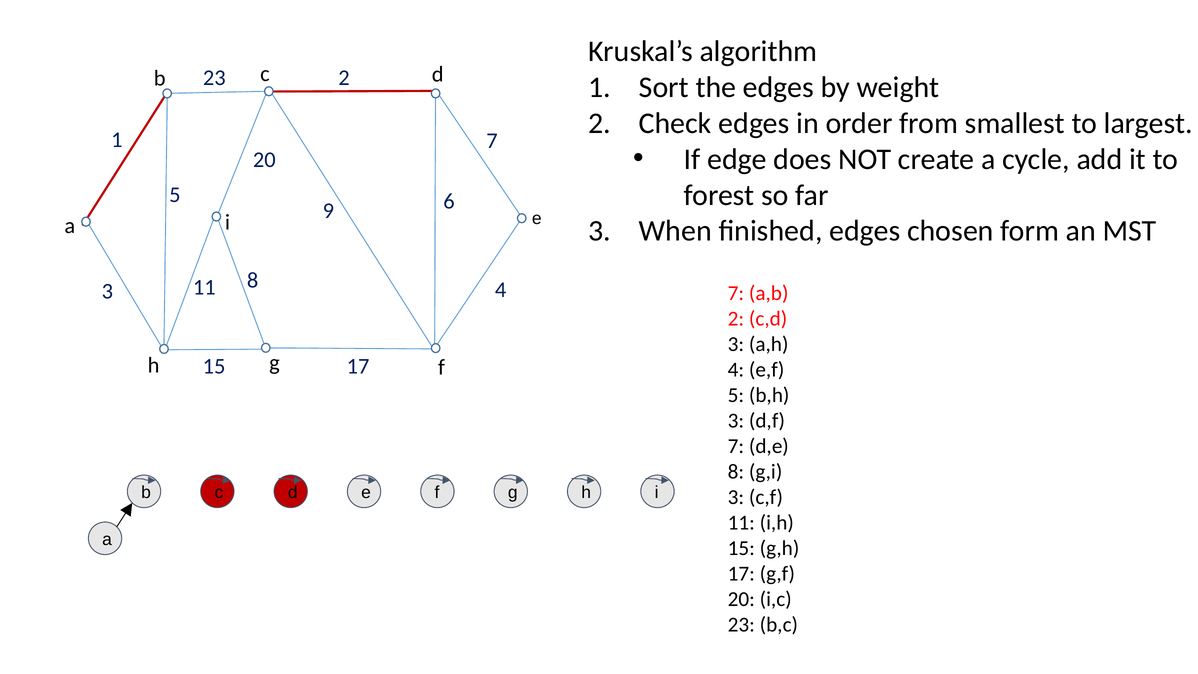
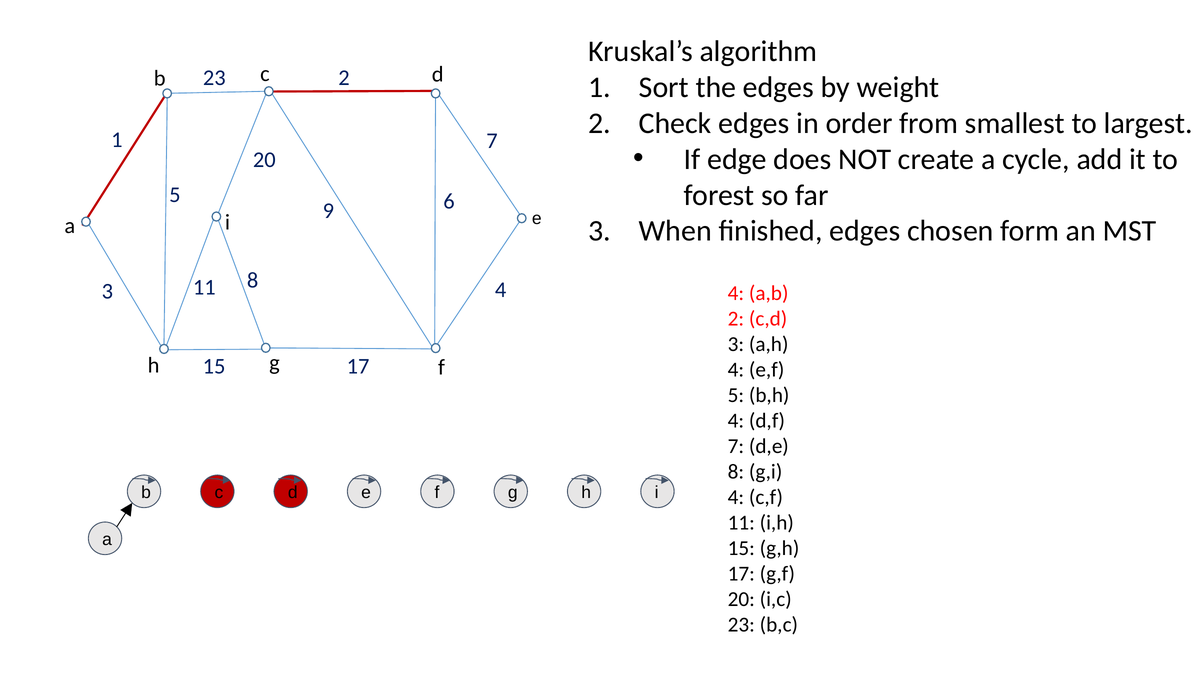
7: 7 -> 4 (736, 293)
3: 3 -> 4 (736, 421)
3: 3 -> 4 (736, 497)
